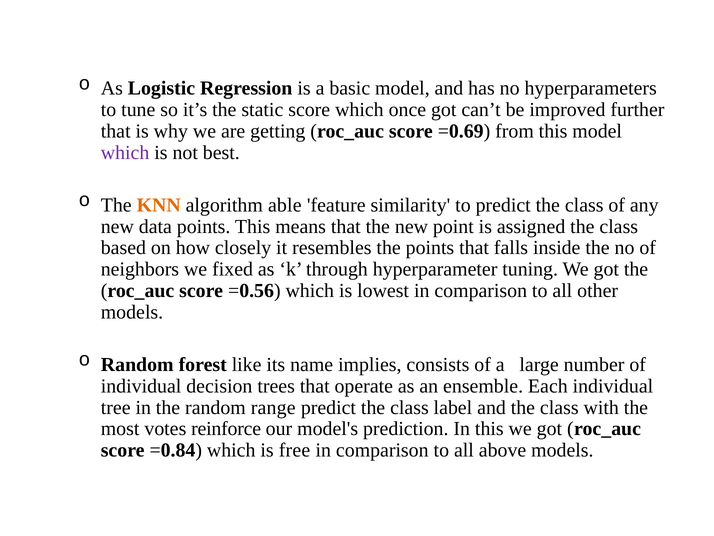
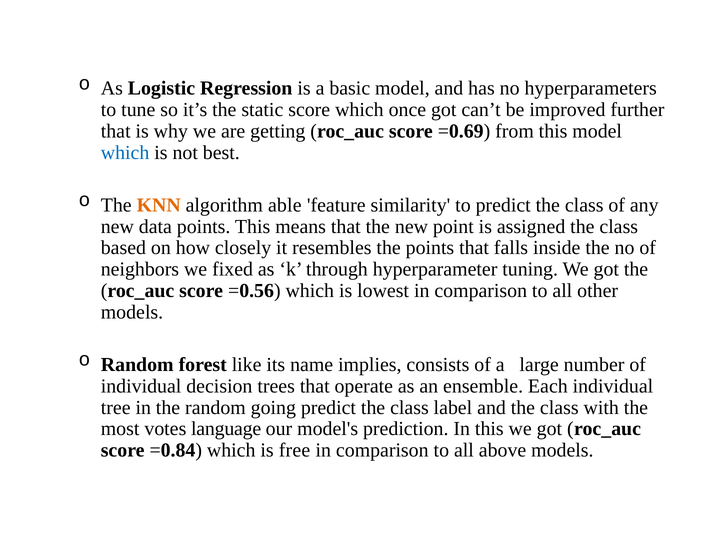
which colour: purple -> blue (125, 153)
range: range -> going (273, 407)
reinforce: reinforce -> language (226, 429)
